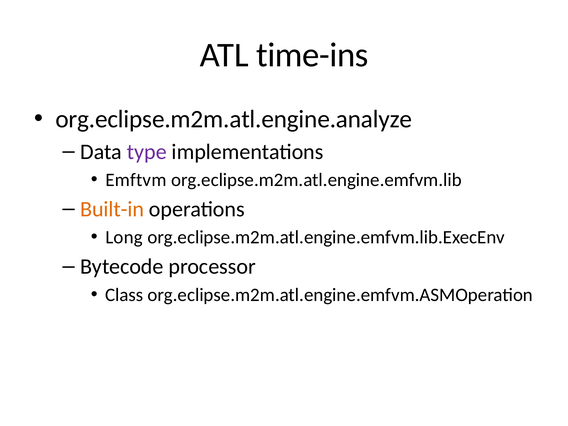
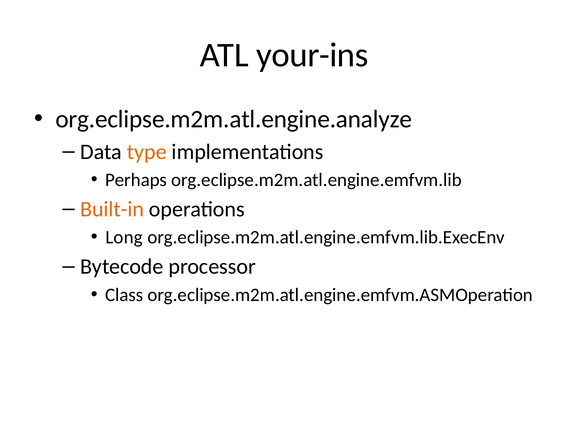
time-ins: time-ins -> your-ins (312, 55)
type colour: purple -> orange (147, 152)
Emftvm: Emftvm -> Perhaps (136, 180)
